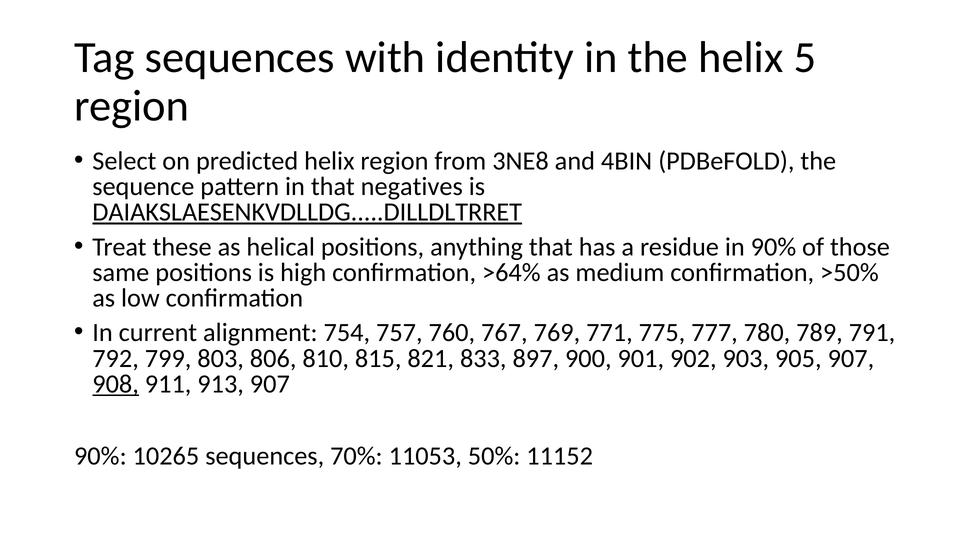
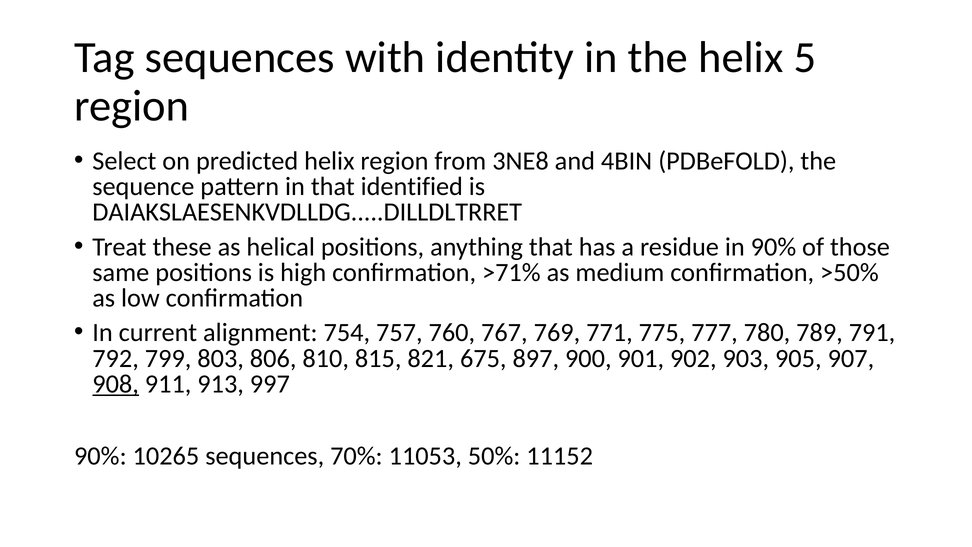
negatives: negatives -> identified (412, 187)
DAIAKSLAESENKVDLLDG.....DILLDLTRRET underline: present -> none (307, 212)
>64%: >64% -> >71% (511, 272)
833: 833 -> 675 (483, 358)
913 907: 907 -> 997 (270, 384)
